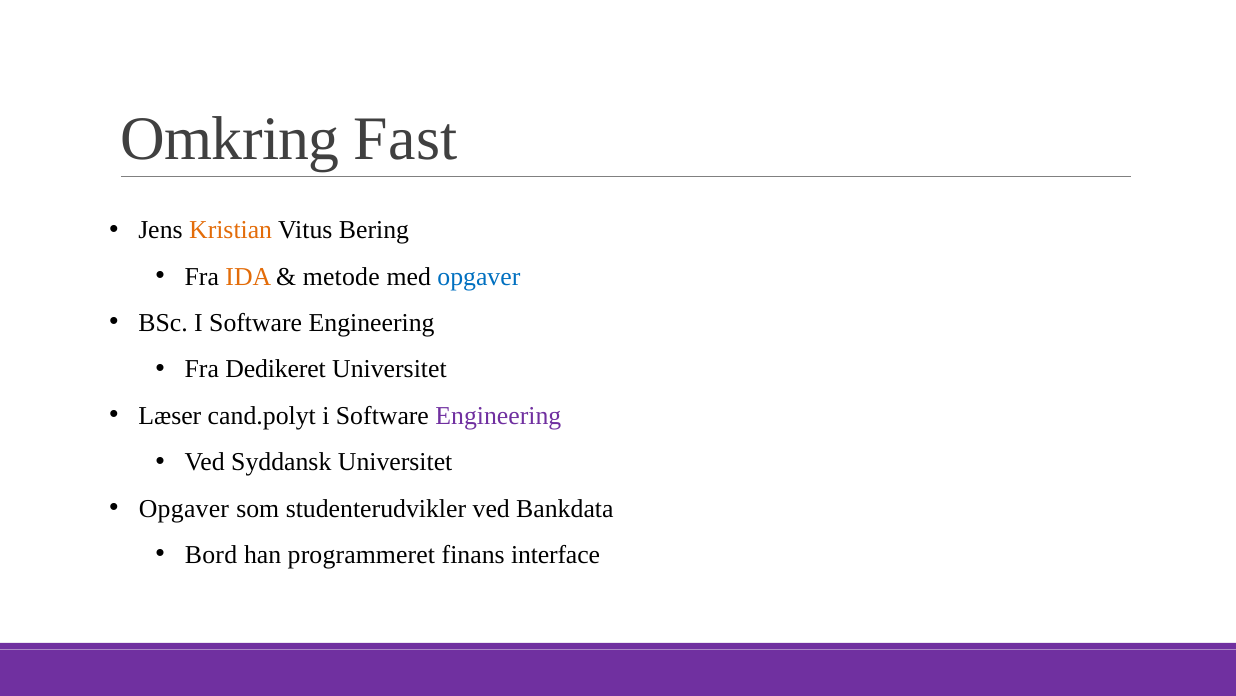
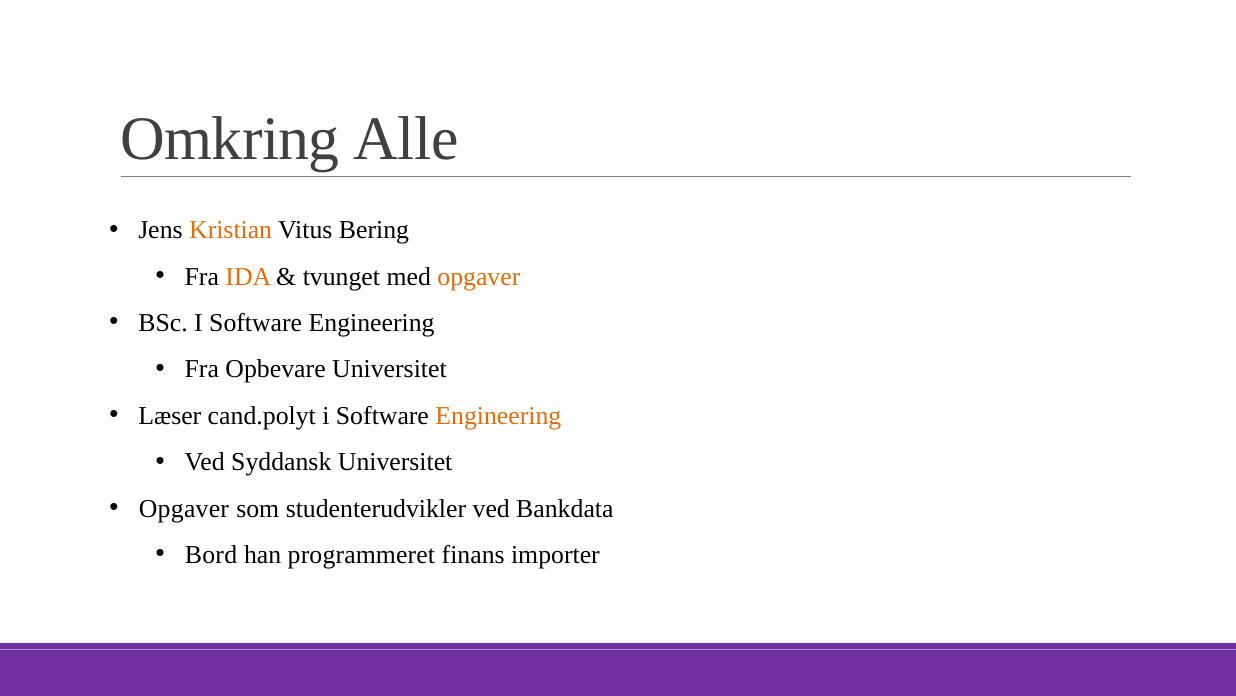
Fast: Fast -> Alle (406, 138)
metode: metode -> tvunget (341, 276)
opgaver colour: blue -> orange (479, 276)
Dedikeret: Dedikeret -> Opbevare (276, 369)
Engineering colour: purple -> orange (498, 415)
interface: interface -> importer (555, 554)
